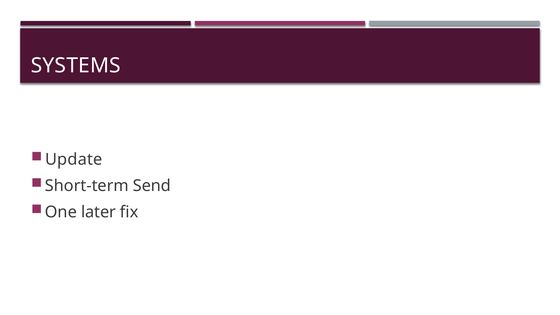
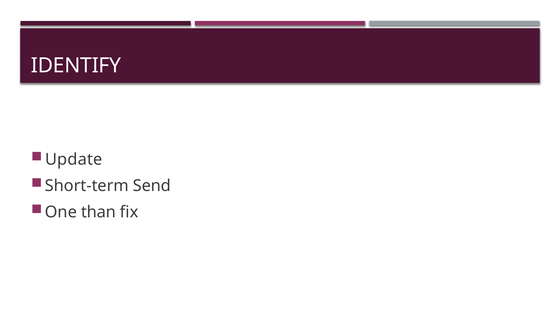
SYSTEMS: SYSTEMS -> IDENTIFY (76, 66)
later: later -> than (99, 212)
